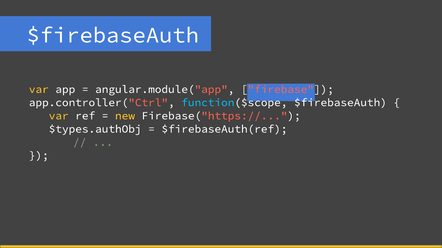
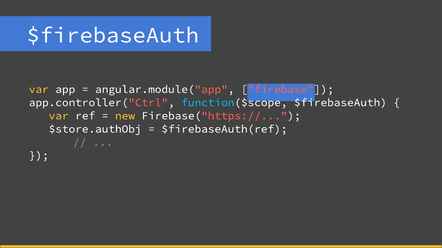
$types.authObj: $types.authObj -> $store.authObj (95, 129)
